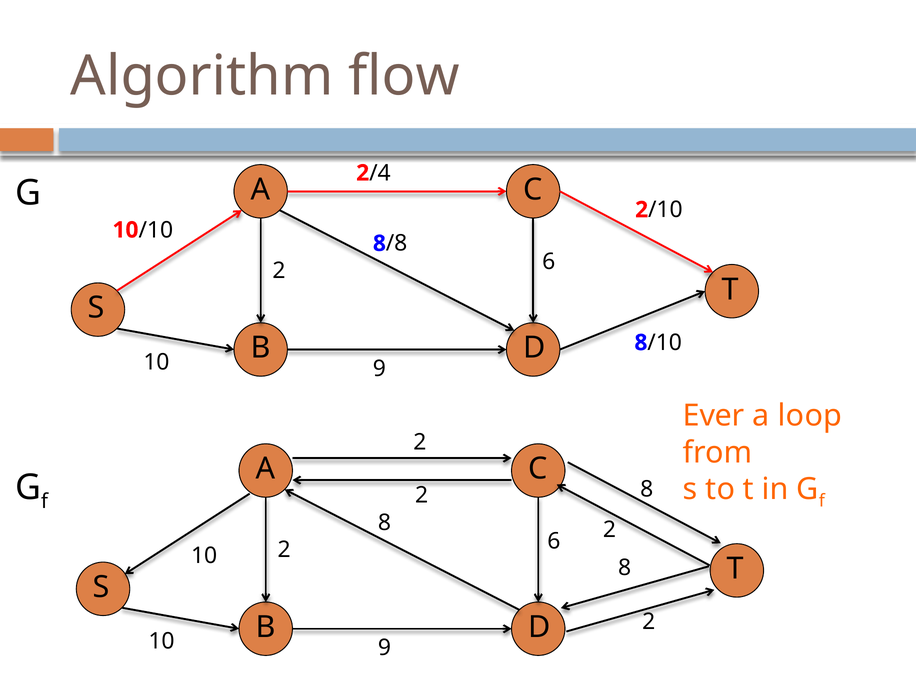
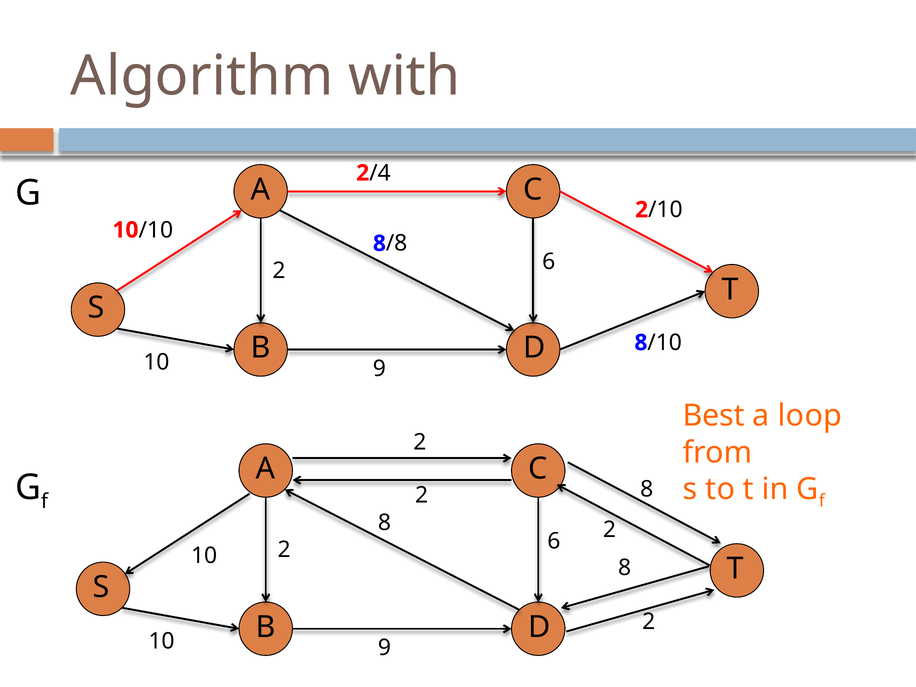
flow: flow -> with (404, 76)
Ever: Ever -> Best (714, 416)
